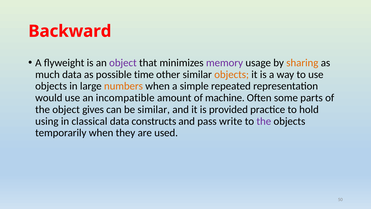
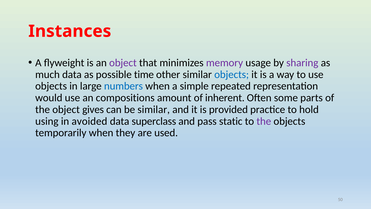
Backward: Backward -> Instances (70, 31)
sharing colour: orange -> purple (302, 63)
objects colour: orange -> blue (232, 74)
numbers colour: orange -> blue (123, 86)
incompatible: incompatible -> compositions (125, 98)
machine: machine -> inherent (225, 98)
classical: classical -> avoided (89, 121)
constructs: constructs -> superclass (154, 121)
write: write -> static (231, 121)
